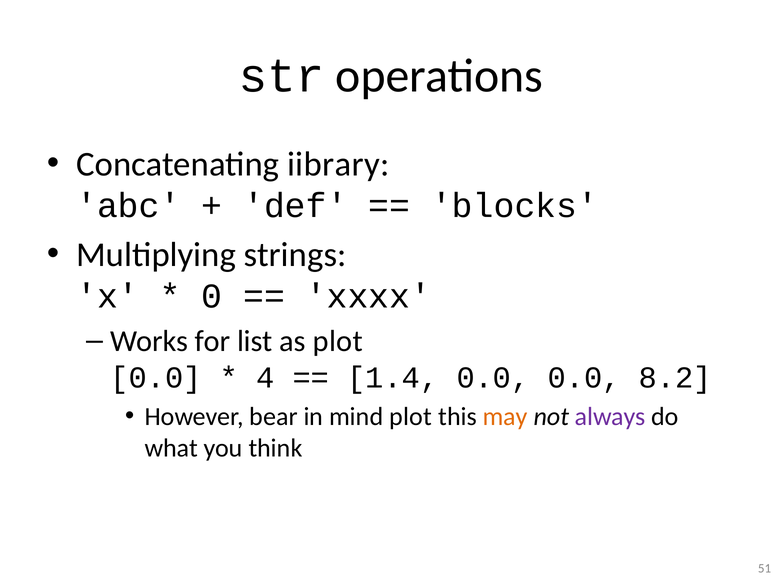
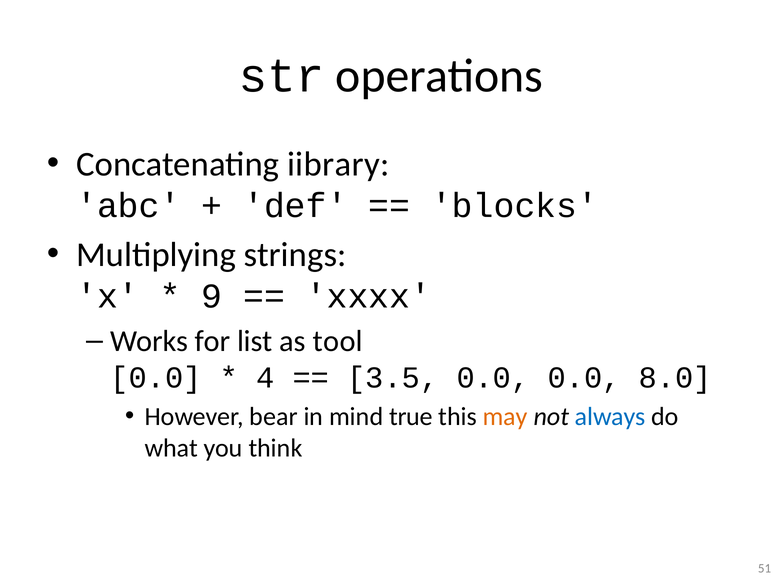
0: 0 -> 9 (212, 296)
as plot: plot -> tool (338, 341)
1.4: 1.4 -> 3.5 (393, 378)
8.2: 8.2 -> 8.0 (675, 378)
mind plot: plot -> true (411, 416)
always colour: purple -> blue (610, 416)
